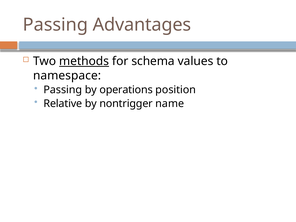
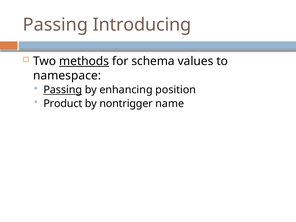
Advantages: Advantages -> Introducing (142, 25)
Passing underline: none -> present (63, 90)
operations: operations -> enhancing (126, 90)
Relative: Relative -> Product (63, 104)
